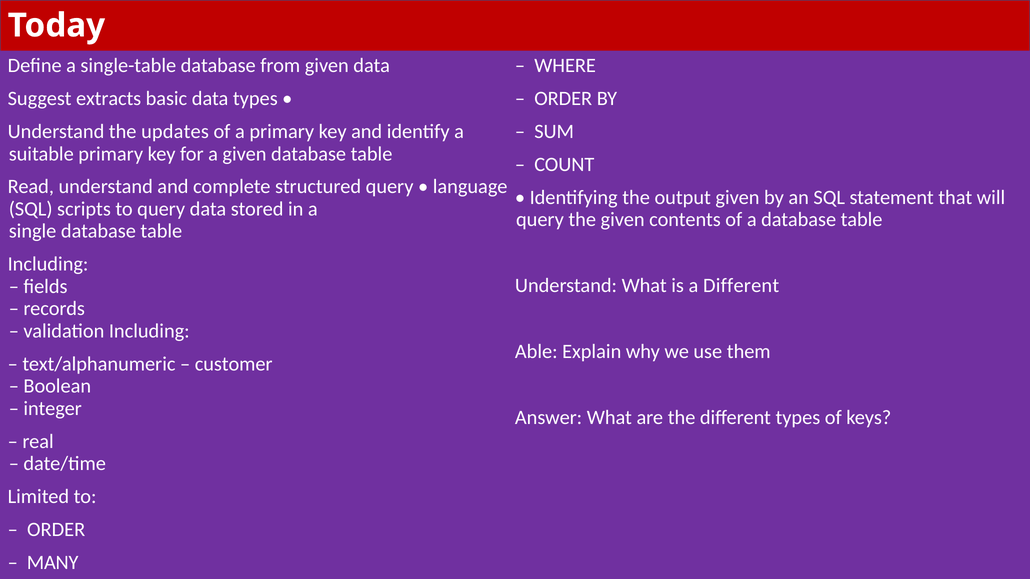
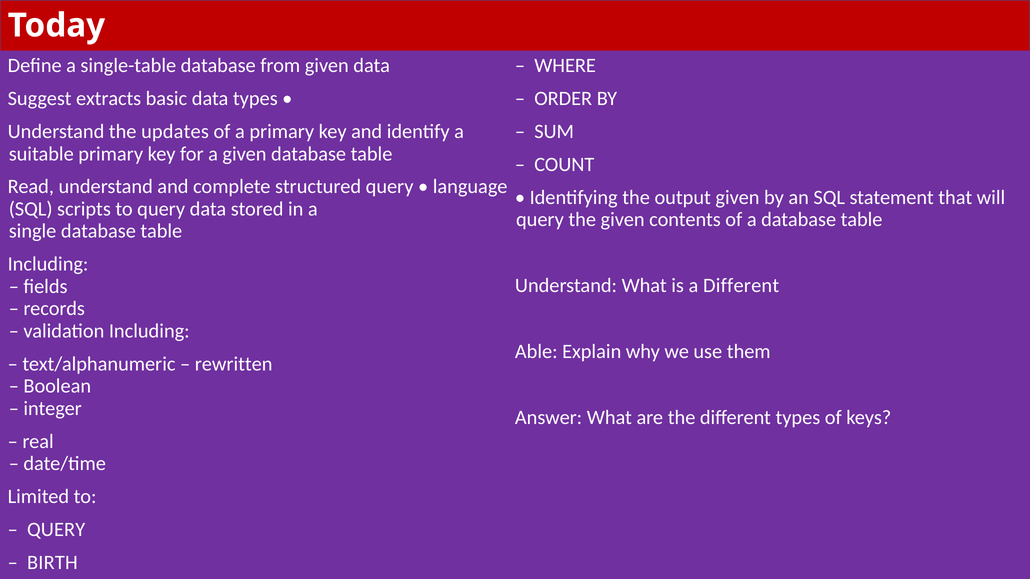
customer: customer -> rewritten (234, 364)
ORDER: ORDER -> QUERY (56, 530)
MANY: MANY -> BIRTH (52, 563)
